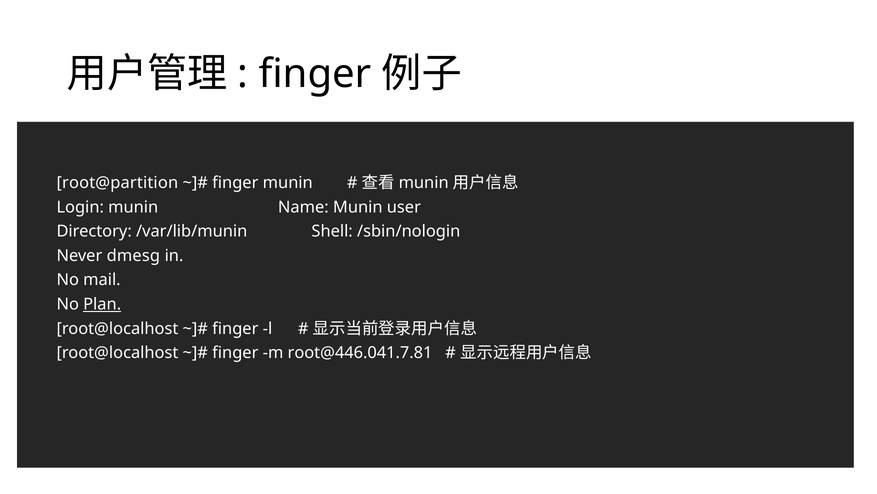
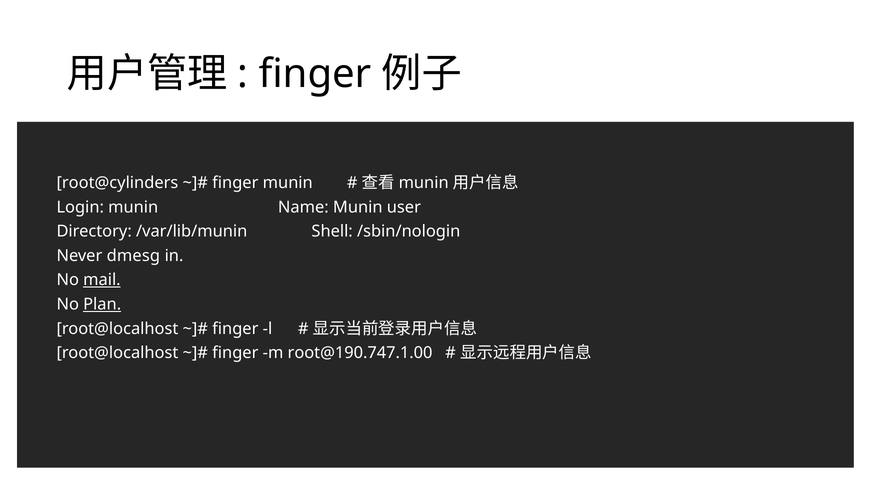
root@partition: root@partition -> root@cylinders (117, 182)
mail underline: none -> present (102, 280)
root@446.041.7.81: root@446.041.7.81 -> root@190.747.1.00 (360, 353)
